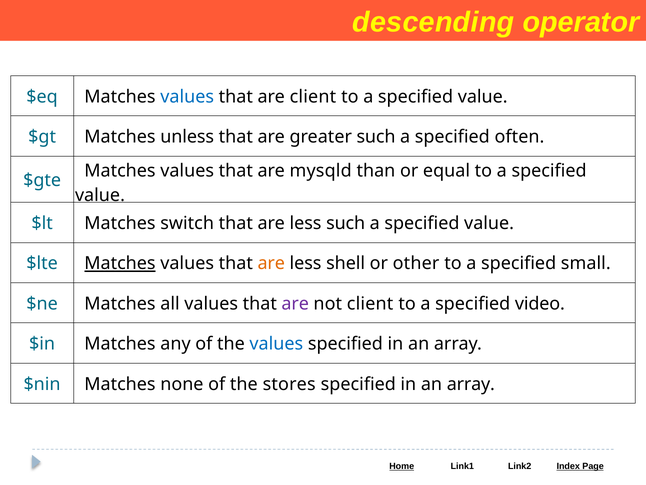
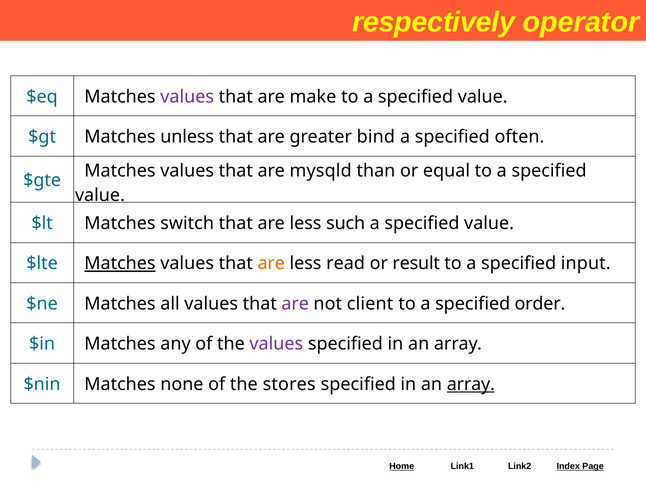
descending: descending -> respectively (434, 22)
values colour: blue -> purple (187, 97)
are client: client -> make (313, 97)
greater such: such -> bind (376, 137)
shell: shell -> read (346, 263)
other: other -> result (416, 263)
small: small -> input (586, 263)
video: video -> order (540, 303)
values colour: blue -> purple (276, 344)
array underline: none -> present (471, 384)
